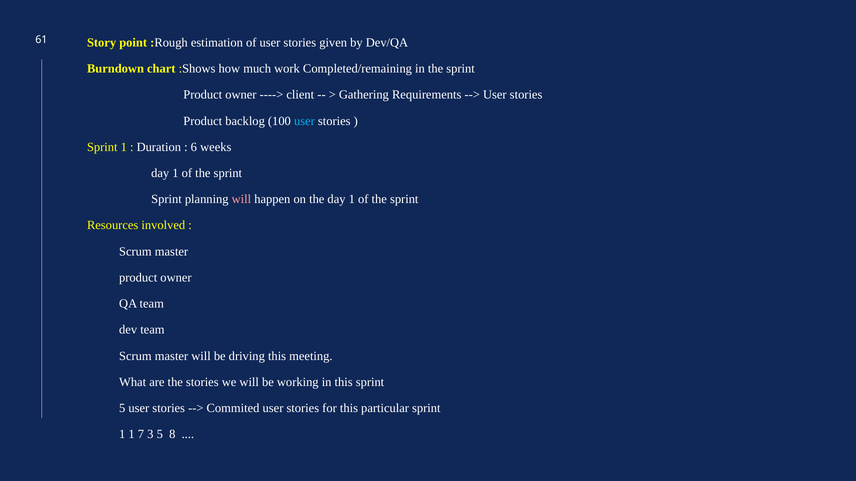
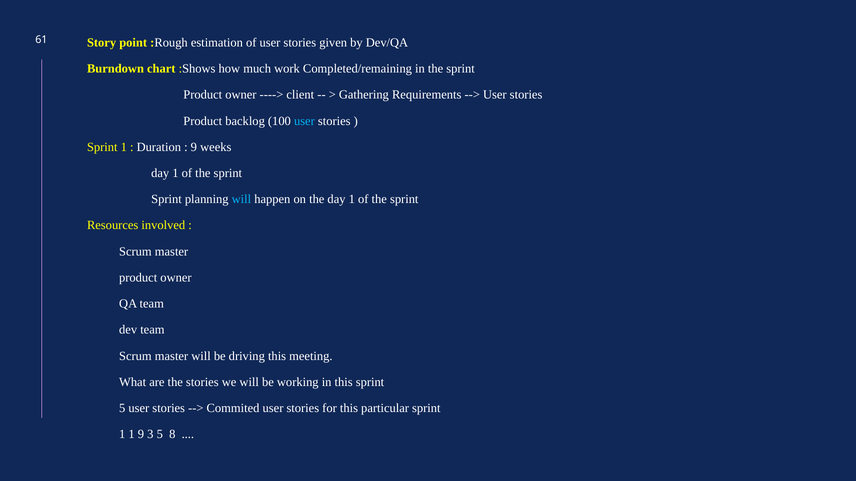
6: 6 -> 9 (194, 147)
will colour: pink -> light blue (241, 199)
1 7: 7 -> 9 (141, 435)
